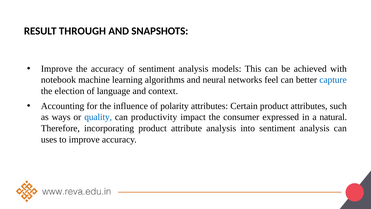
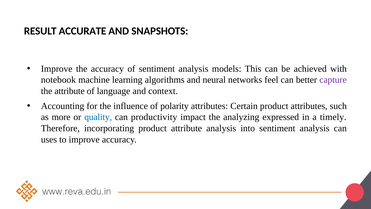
THROUGH: THROUGH -> ACCURATE (83, 31)
capture colour: blue -> purple (333, 80)
the election: election -> attribute (70, 91)
ways: ways -> more (61, 117)
consumer: consumer -> analyzing (241, 117)
natural: natural -> timely (333, 117)
